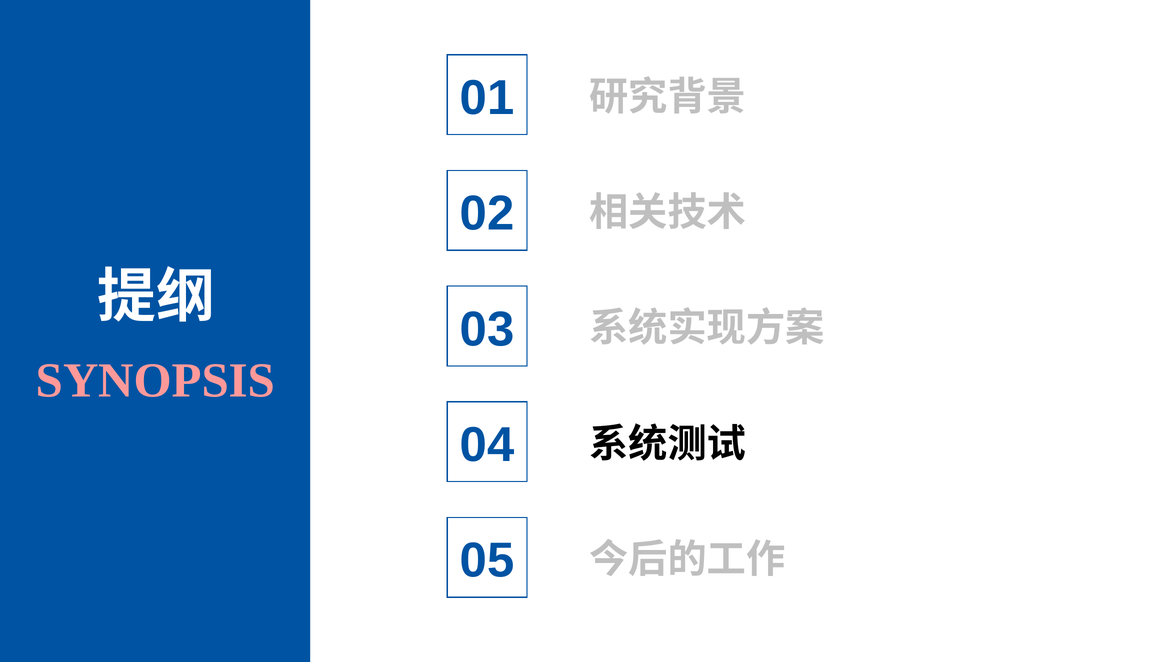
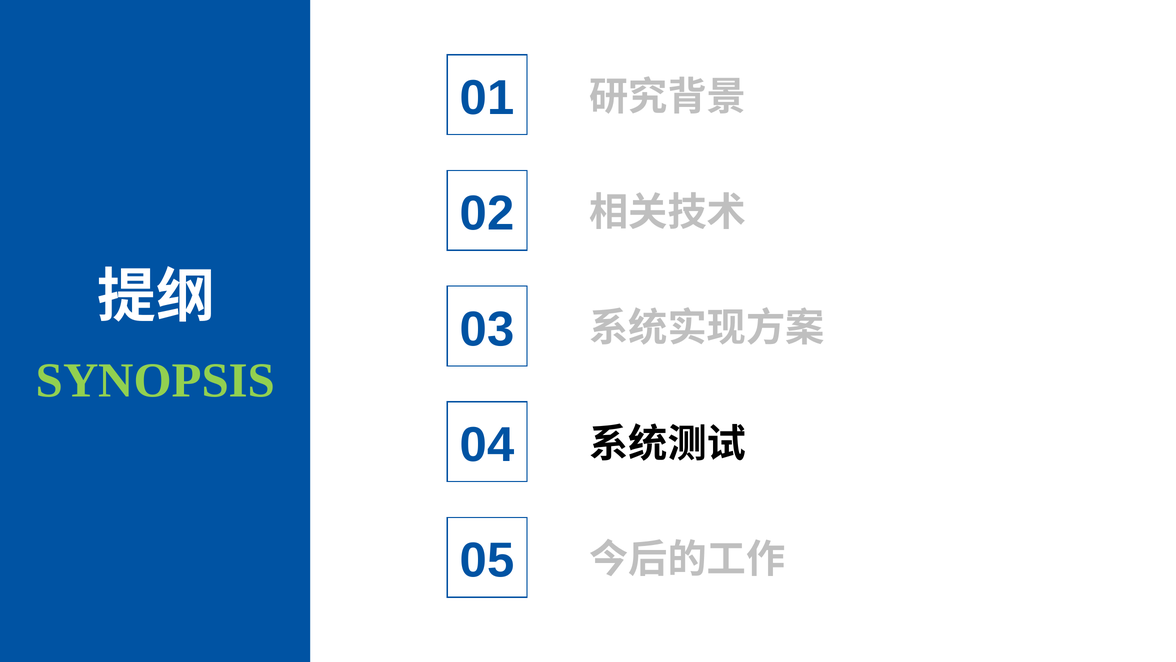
SYNOPSIS colour: pink -> light green (156, 380)
